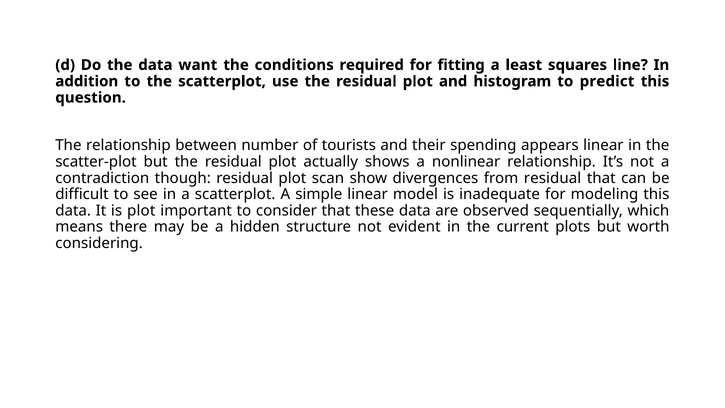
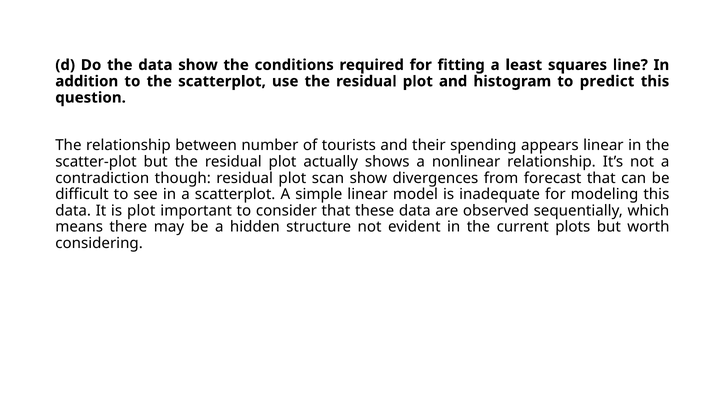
data want: want -> show (198, 65)
from residual: residual -> forecast (553, 178)
